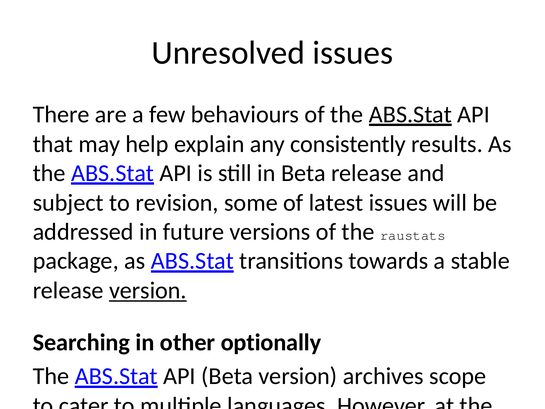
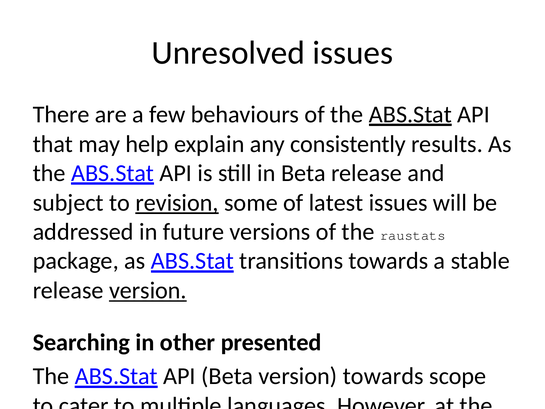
revision underline: none -> present (177, 203)
optionally: optionally -> presented (271, 342)
version archives: archives -> towards (383, 376)
